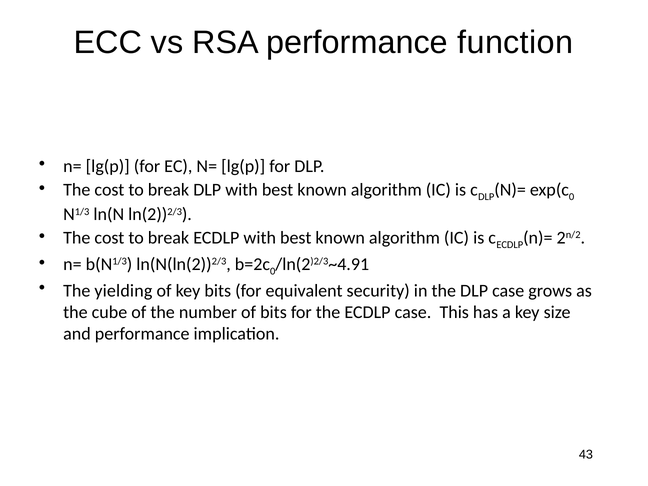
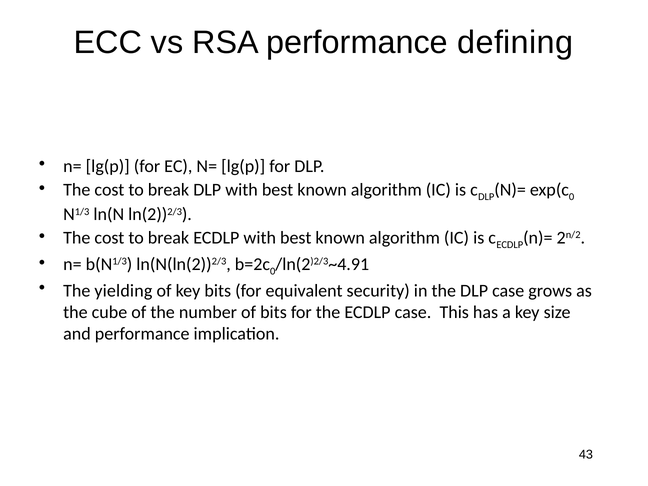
function: function -> defining (515, 43)
